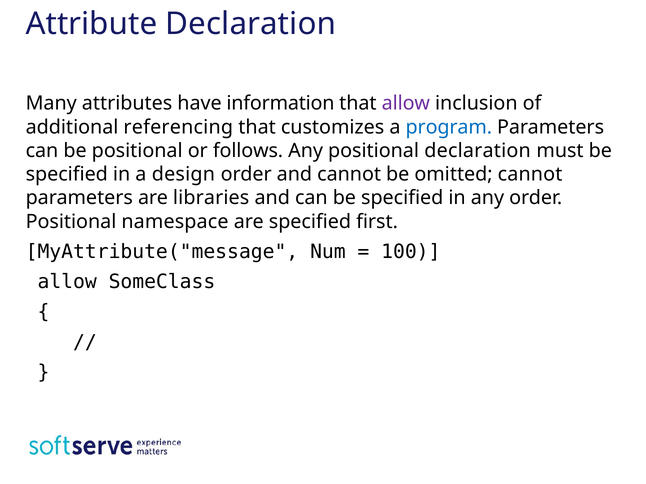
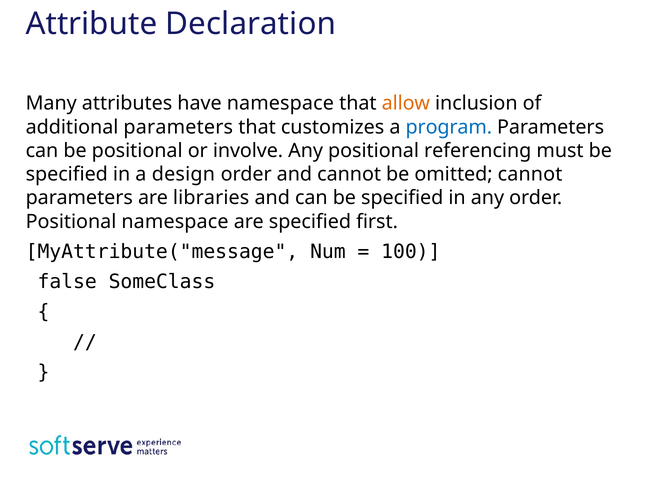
have information: information -> namespace (280, 104)
allow colour: purple -> orange (406, 104)
additional referencing: referencing -> parameters (178, 127)
follows: follows -> involve (248, 151)
positional declaration: declaration -> referencing (478, 151)
allow: allow -> false (67, 282)
